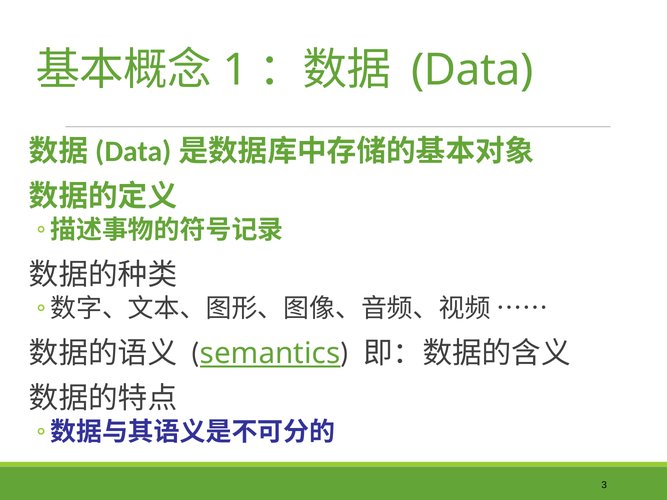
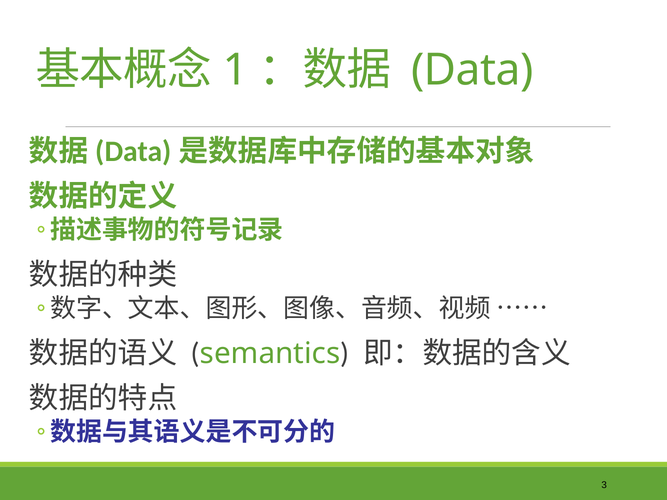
semantics underline: present -> none (270, 354)
